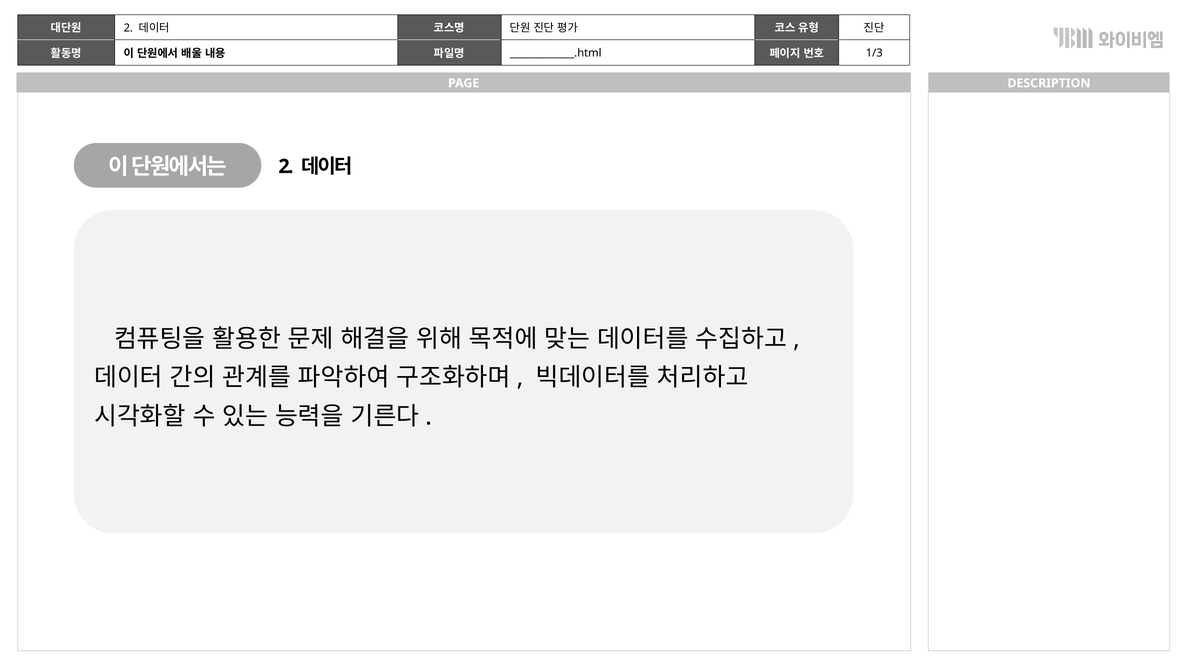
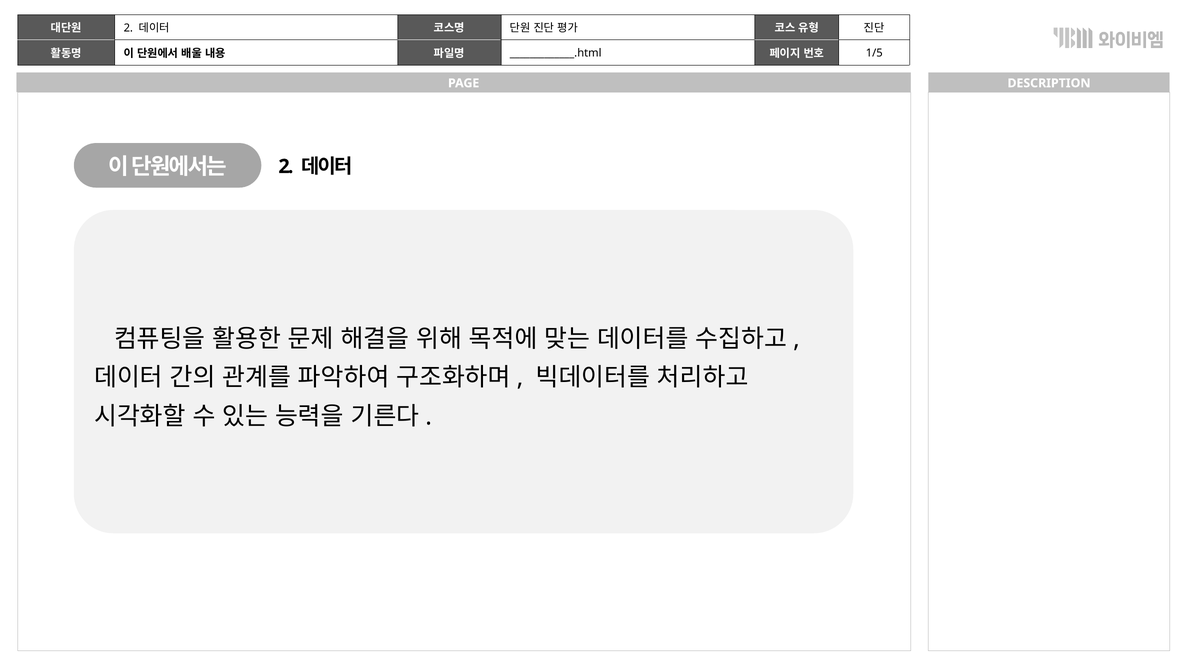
1/3: 1/3 -> 1/5 (874, 53)
